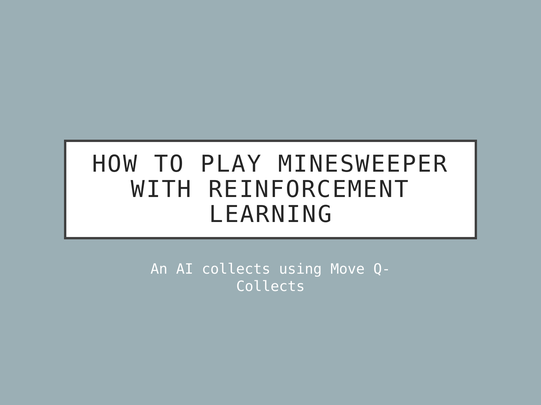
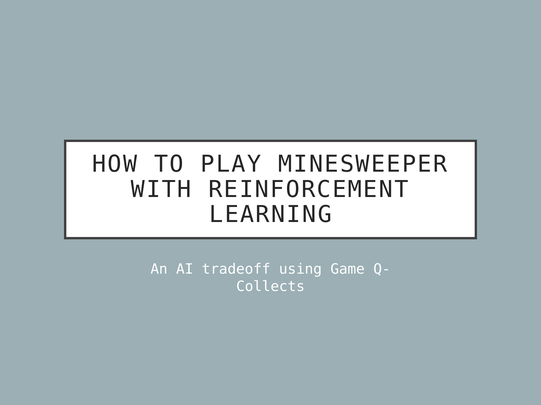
AI collects: collects -> tradeoff (236, 270)
Move: Move -> Game (348, 270)
